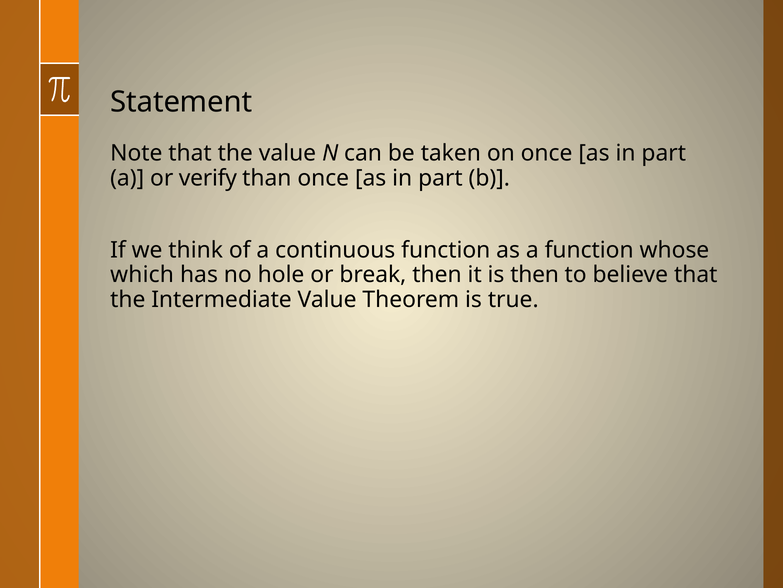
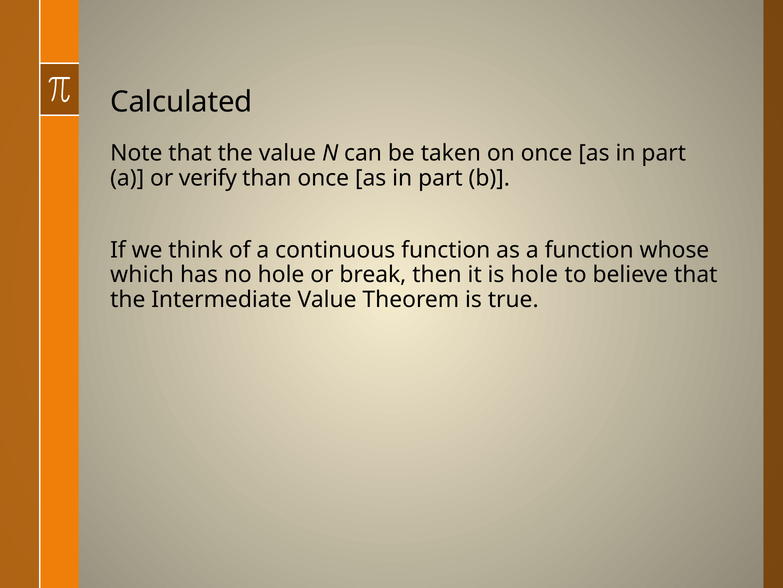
Statement: Statement -> Calculated (181, 102)
is then: then -> hole (534, 275)
